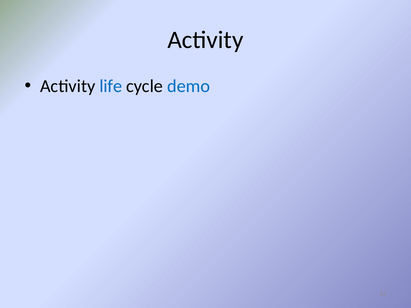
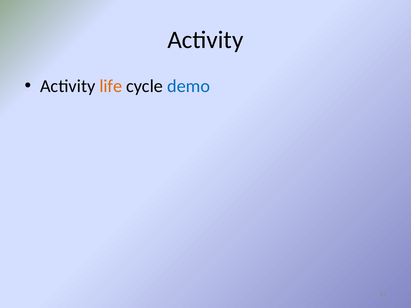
life colour: blue -> orange (111, 86)
